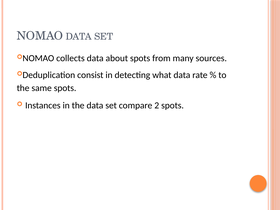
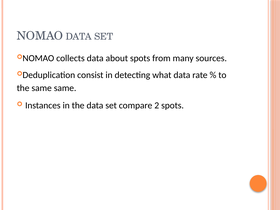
same spots: spots -> same (65, 88)
